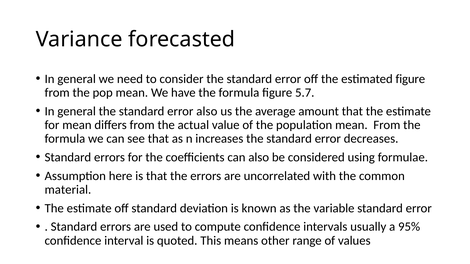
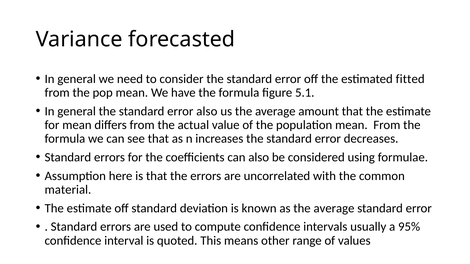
estimated figure: figure -> fitted (410, 79)
5.7: 5.7 -> 5.1 (305, 93)
as the variable: variable -> average (334, 208)
